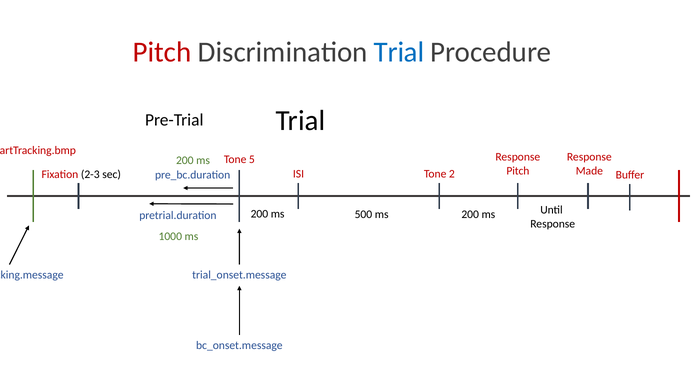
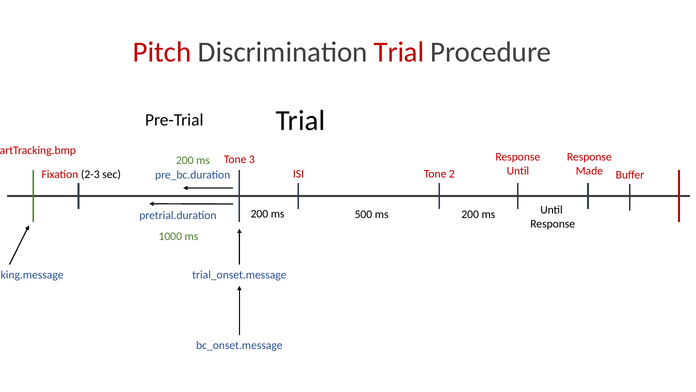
Trial colour: blue -> red (399, 52)
5: 5 -> 3 (252, 159)
Pitch: Pitch -> Until (518, 171)
